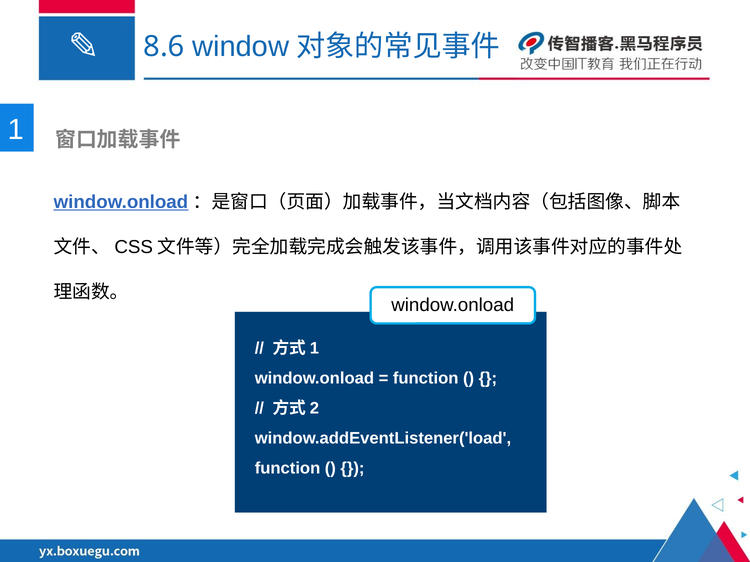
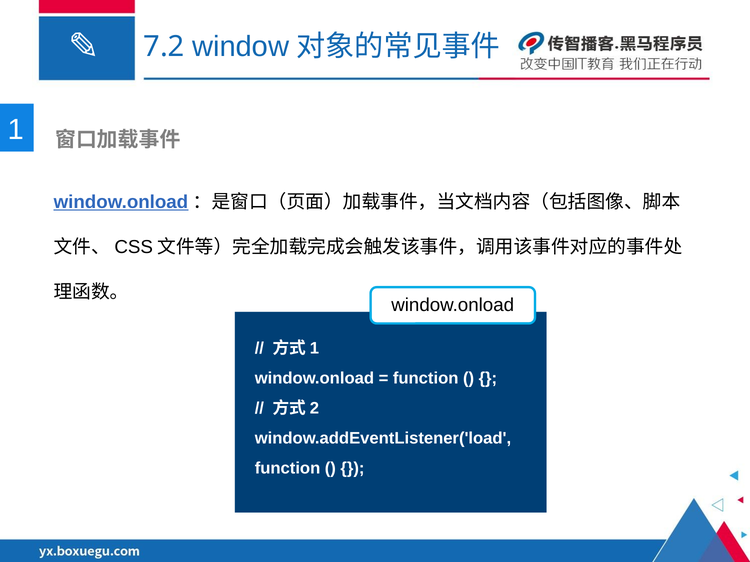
8.6: 8.6 -> 7.2 (164, 47)
